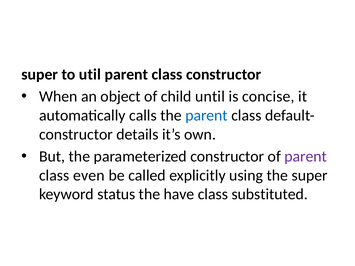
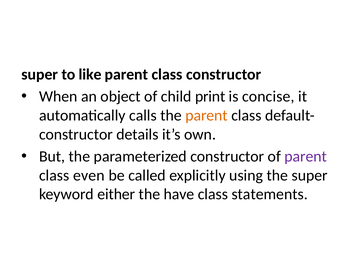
util: util -> like (90, 74)
until: until -> print (210, 97)
parent colour: blue -> orange (207, 116)
status: status -> either (116, 194)
substituted: substituted -> statements (270, 194)
